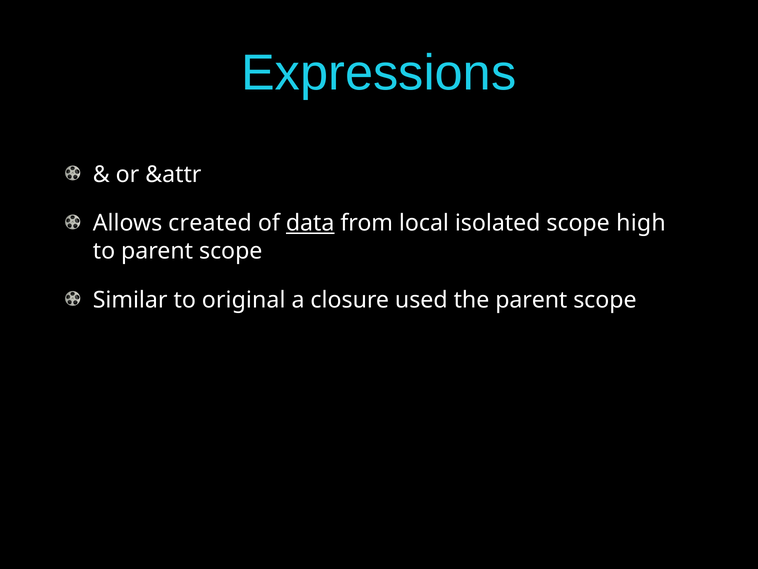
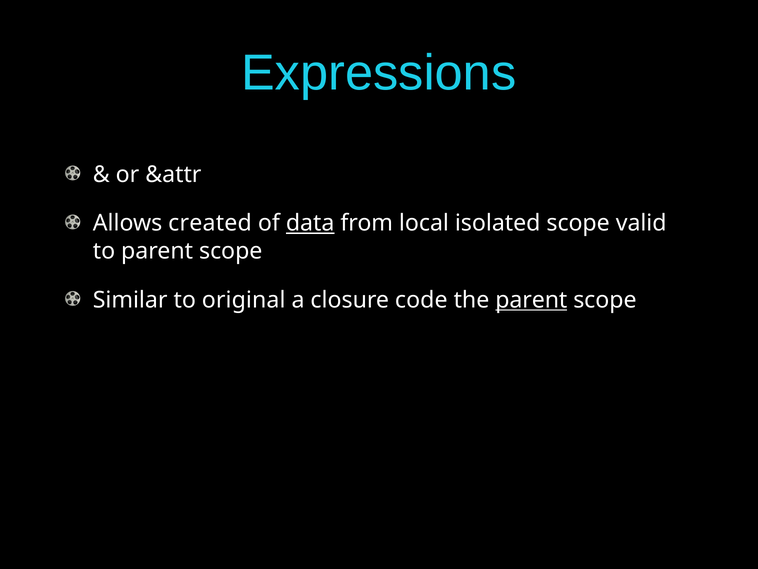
high: high -> valid (641, 223)
used: used -> code (421, 300)
parent underline: none -> present (531, 300)
